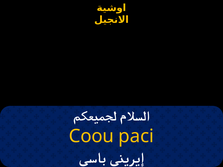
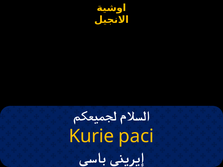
Coou: Coou -> Kurie (91, 136)
